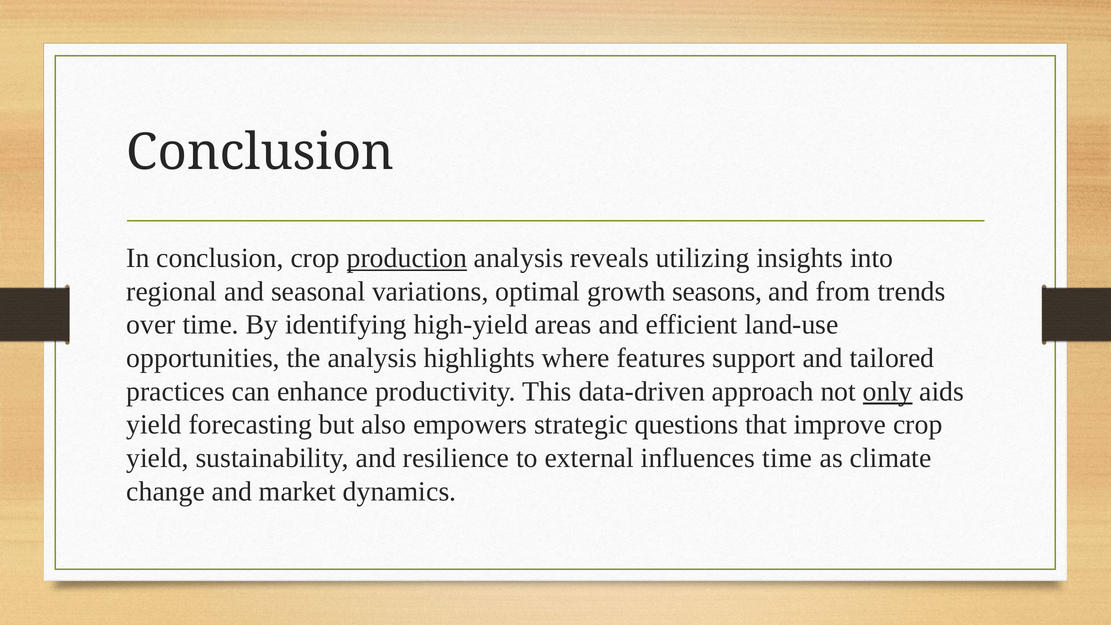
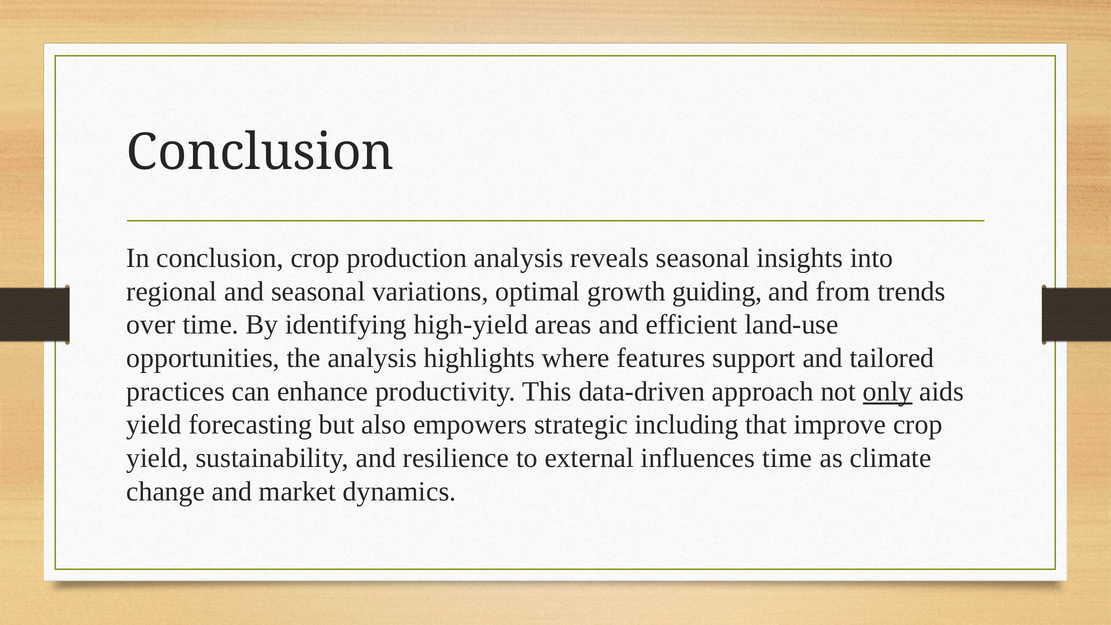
production underline: present -> none (407, 258)
reveals utilizing: utilizing -> seasonal (703, 258)
seasons: seasons -> guiding (717, 291)
questions: questions -> including (687, 425)
